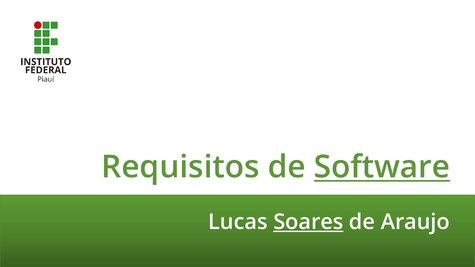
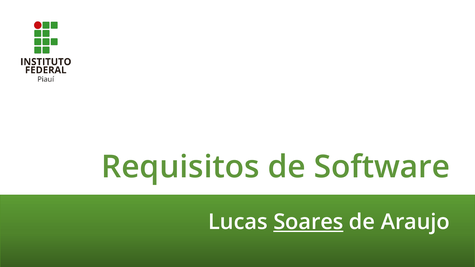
Software underline: present -> none (382, 167)
